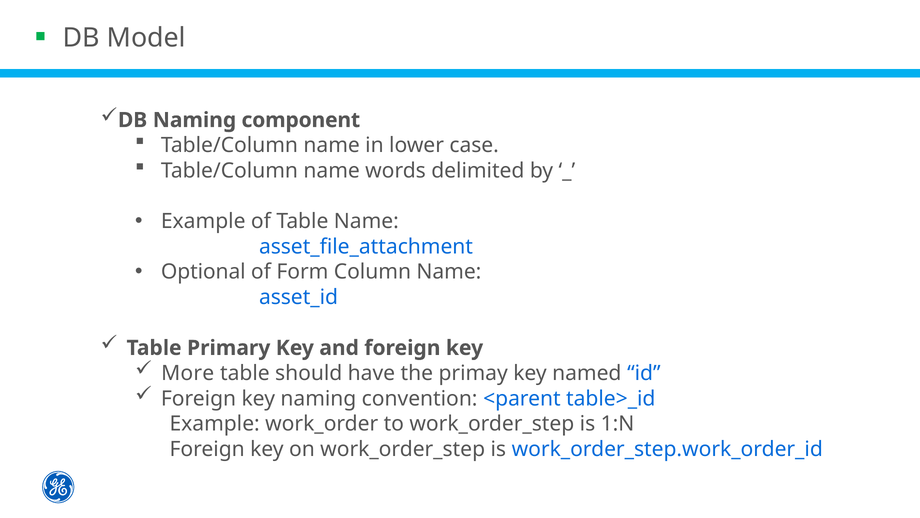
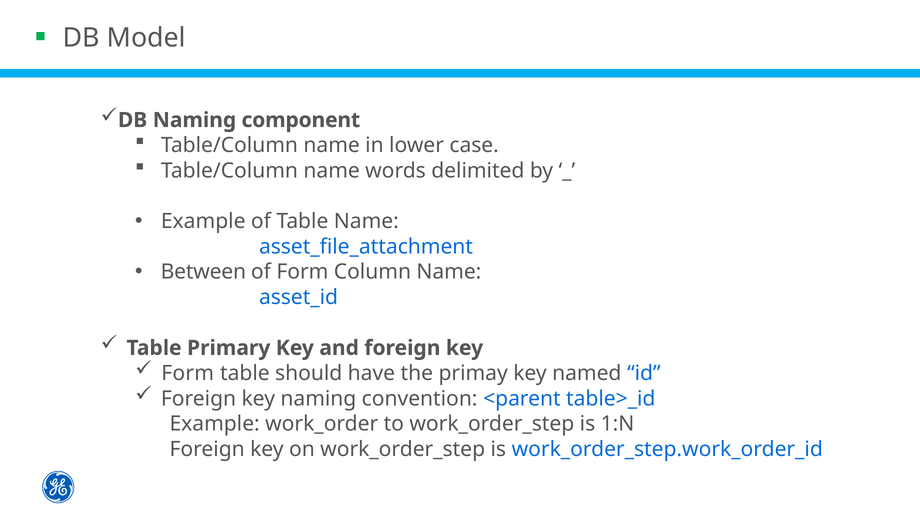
Optional: Optional -> Between (203, 272)
More: More -> Form (188, 373)
